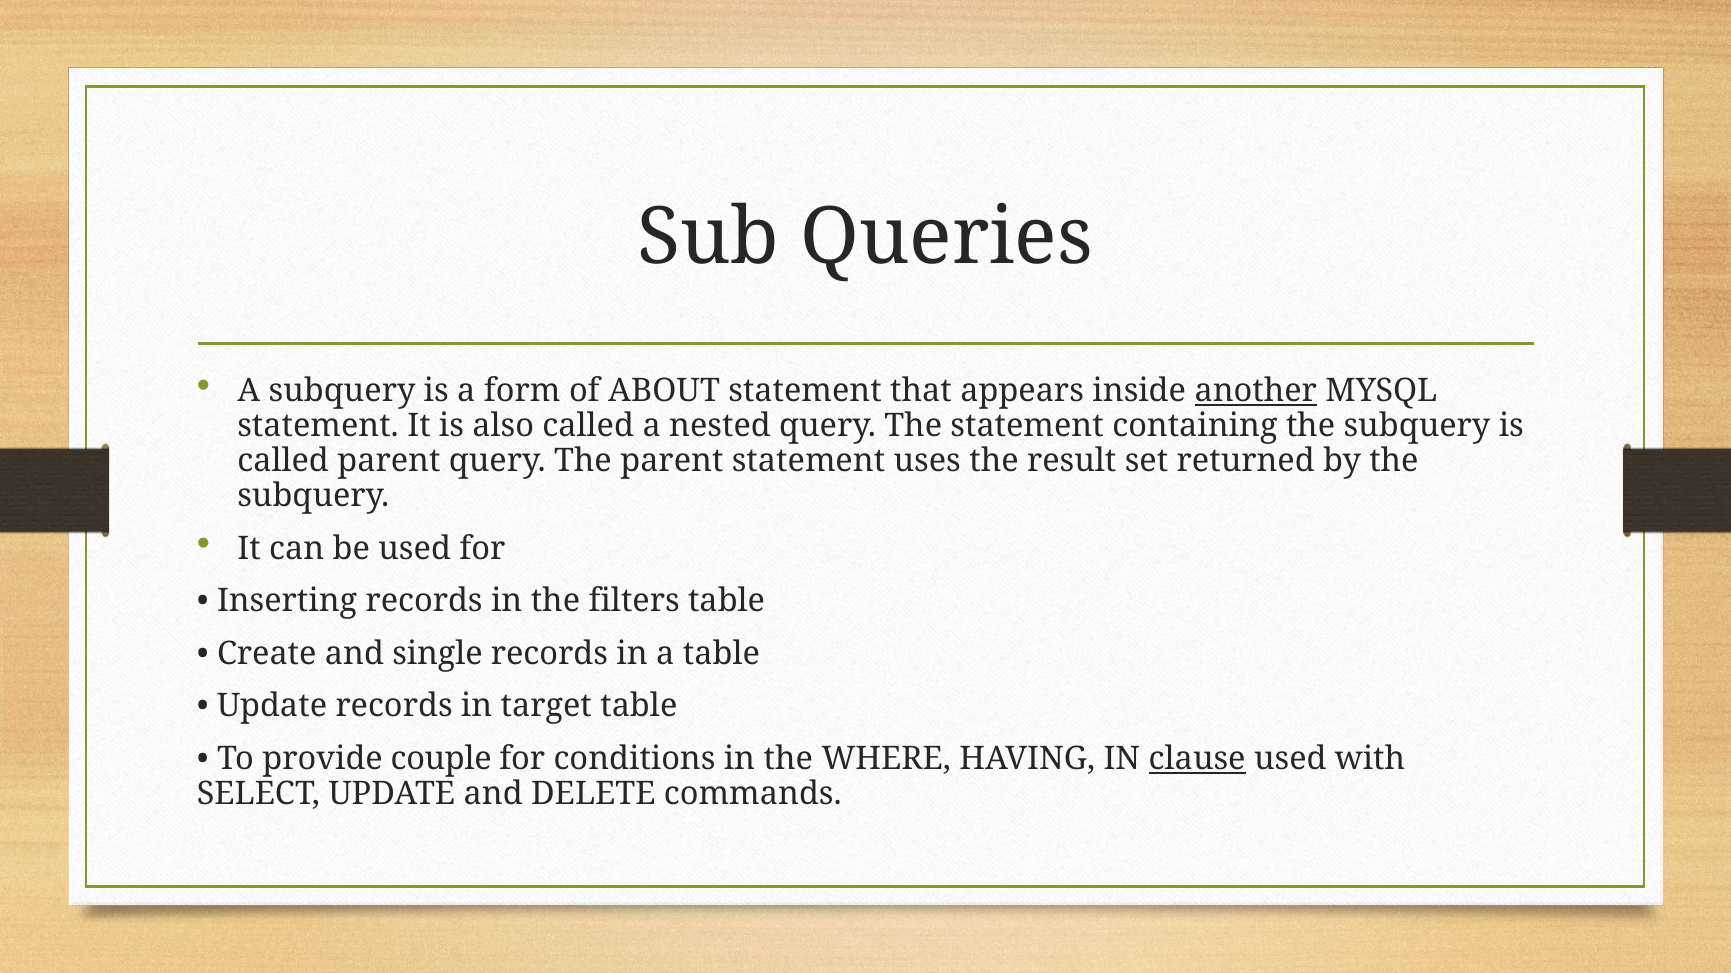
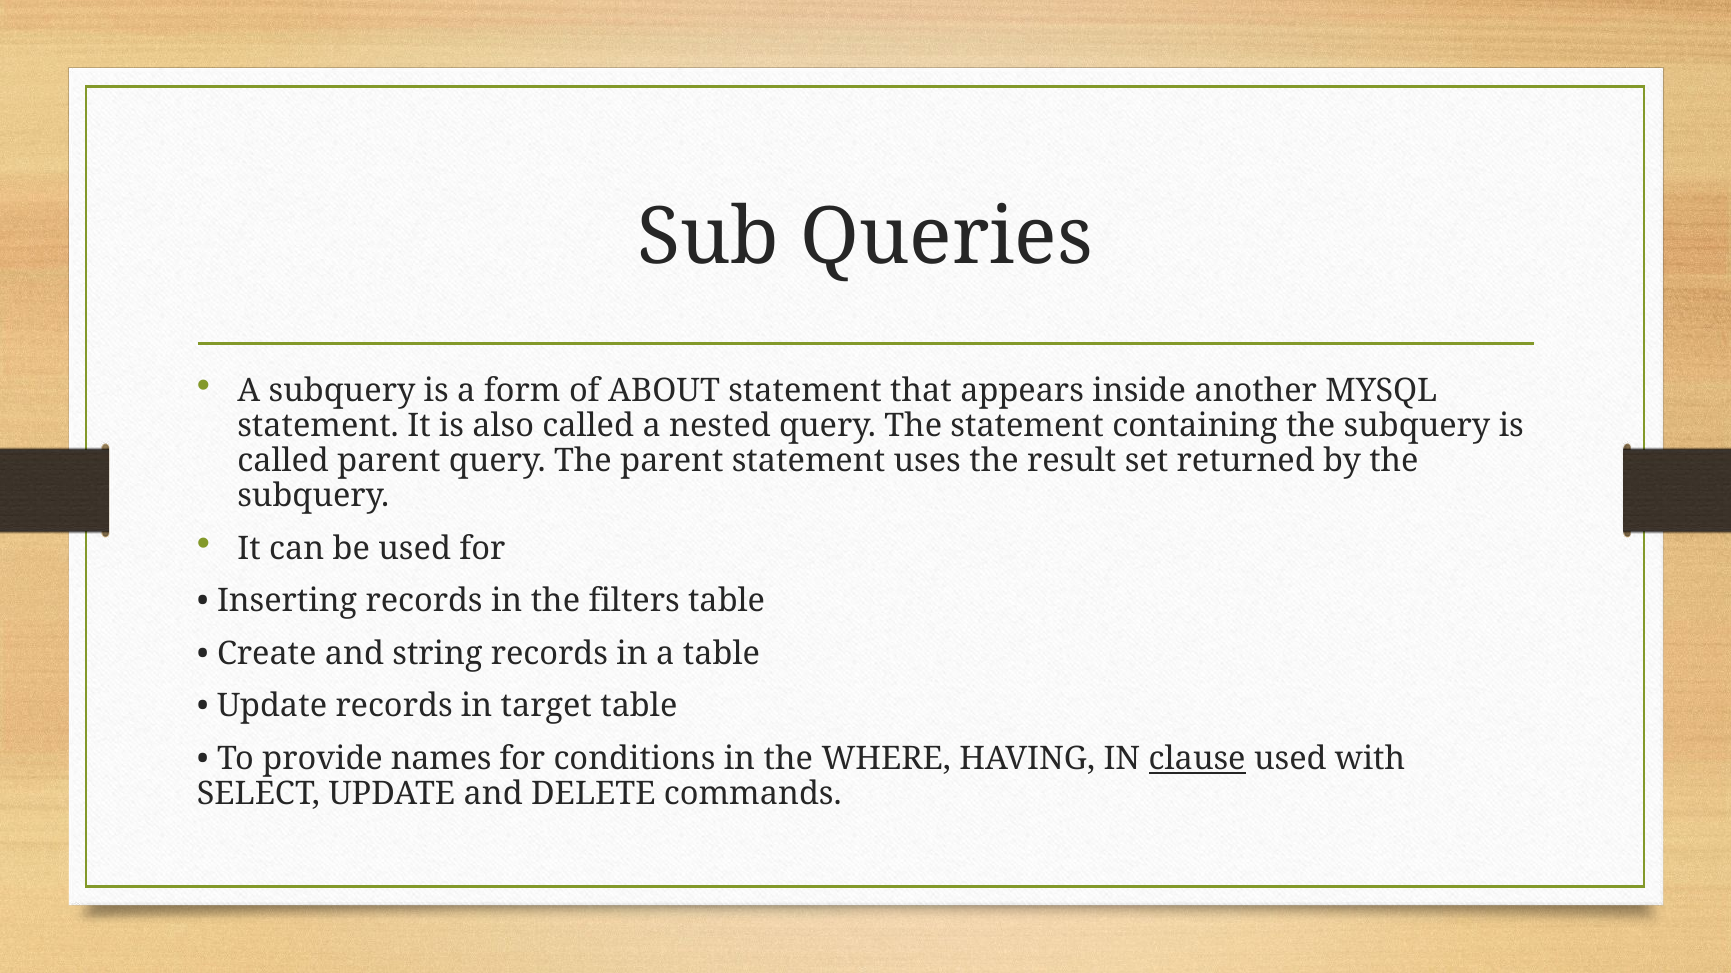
another underline: present -> none (1256, 391)
single: single -> string (437, 654)
couple: couple -> names (441, 759)
